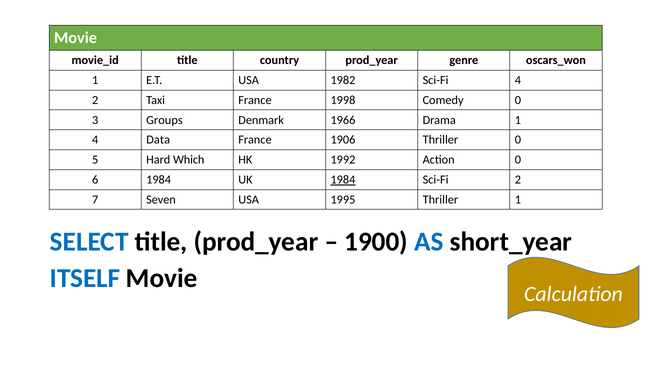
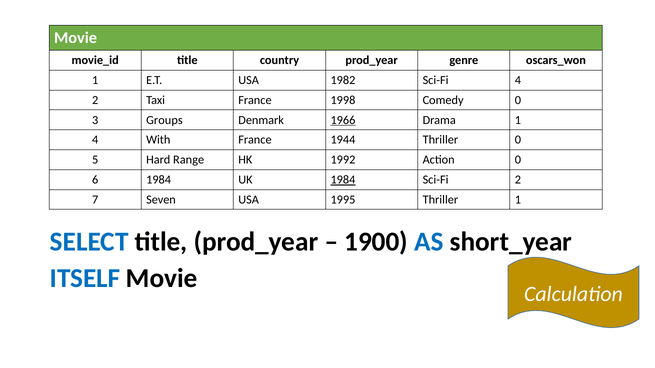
1966 underline: none -> present (343, 120)
Data: Data -> With (158, 140)
1906: 1906 -> 1944 (343, 140)
Which: Which -> Range (189, 160)
